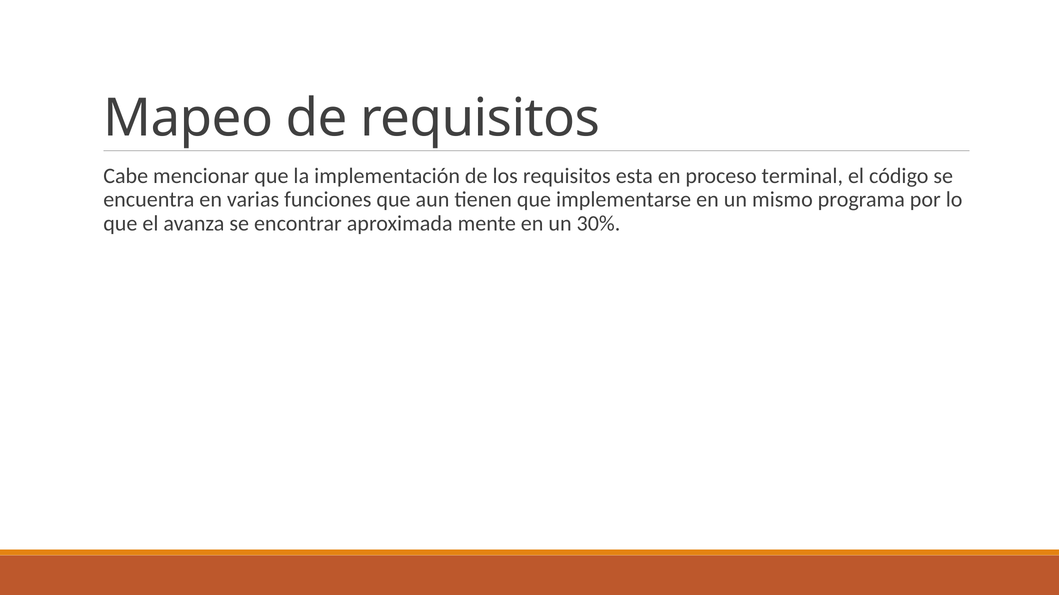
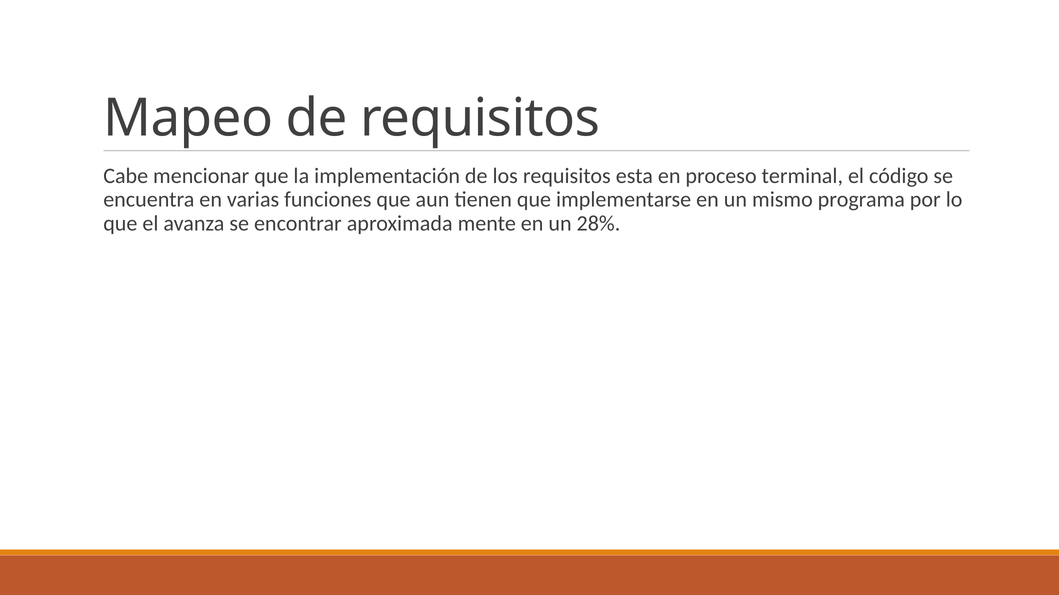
30%: 30% -> 28% (598, 224)
